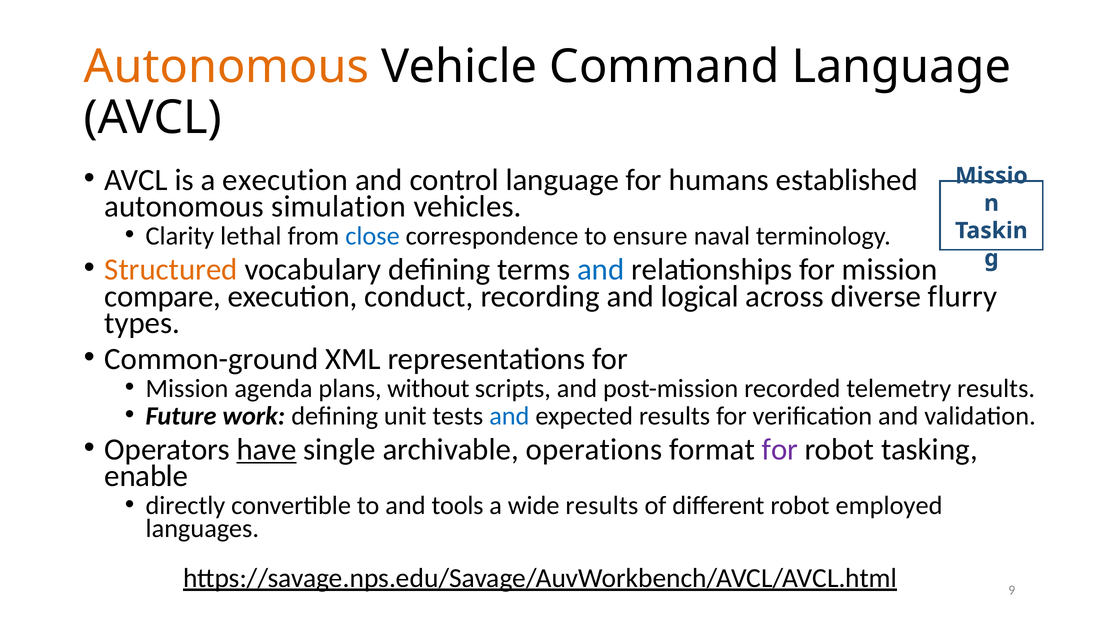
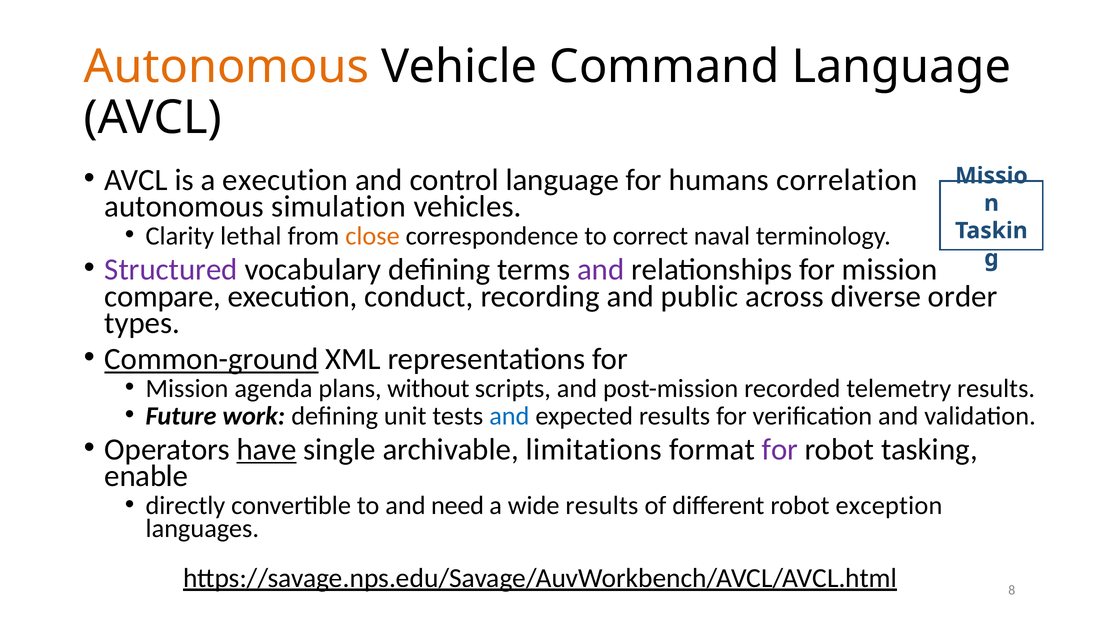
established: established -> correlation (847, 180)
close colour: blue -> orange (373, 236)
ensure: ensure -> correct (650, 236)
Structured colour: orange -> purple (171, 270)
and colour: blue -> purple (601, 270)
logical: logical -> public (700, 297)
flurry: flurry -> order (963, 297)
Common-ground underline: none -> present (211, 359)
operations: operations -> limitations (594, 450)
tools: tools -> need (458, 506)
employed: employed -> exception (889, 506)
9: 9 -> 8 (1012, 590)
